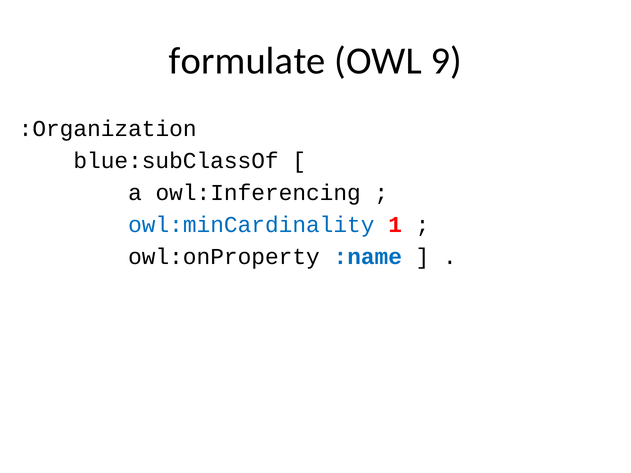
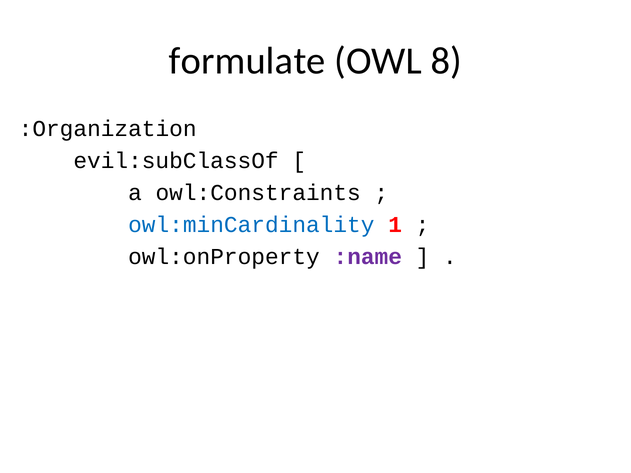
9: 9 -> 8 (446, 61)
blue:subClassOf: blue:subClassOf -> evil:subClassOf (176, 161)
owl:Inferencing: owl:Inferencing -> owl:Constraints (258, 193)
:name colour: blue -> purple (368, 257)
